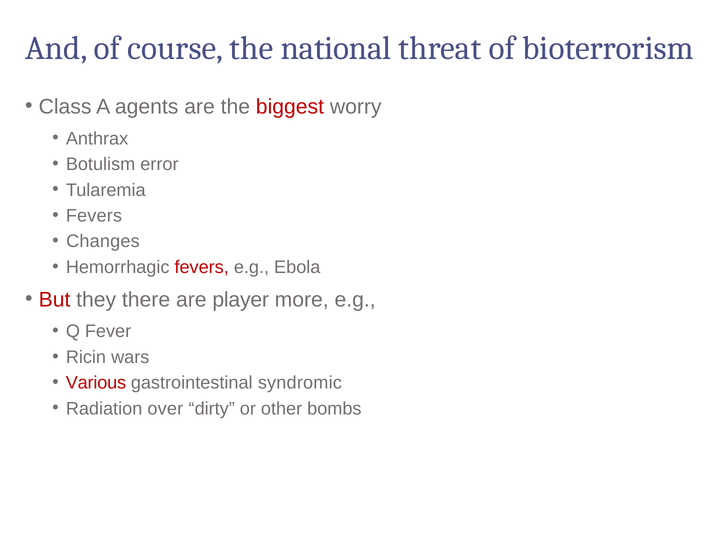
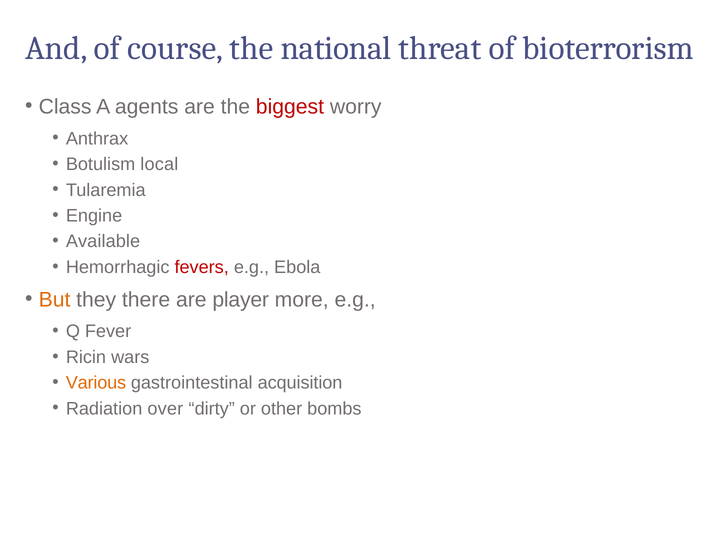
error: error -> local (159, 164)
Fevers: Fevers -> Engine (94, 216)
Changes: Changes -> Available (103, 241)
But colour: red -> orange (55, 299)
Various colour: red -> orange (96, 383)
syndromic: syndromic -> acquisition (300, 383)
